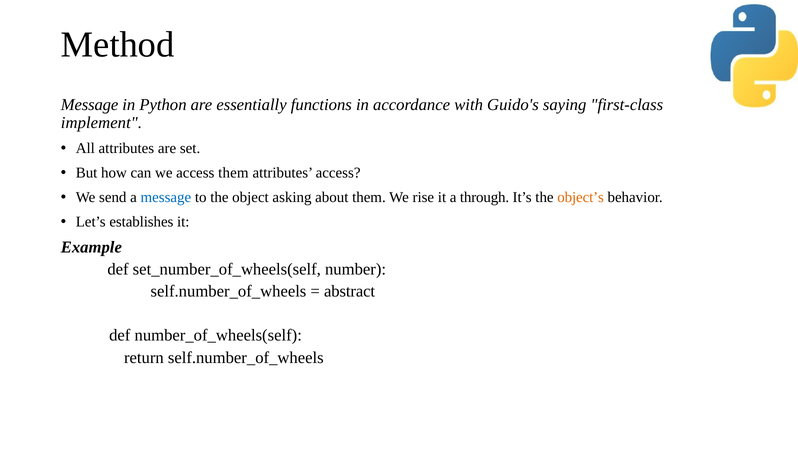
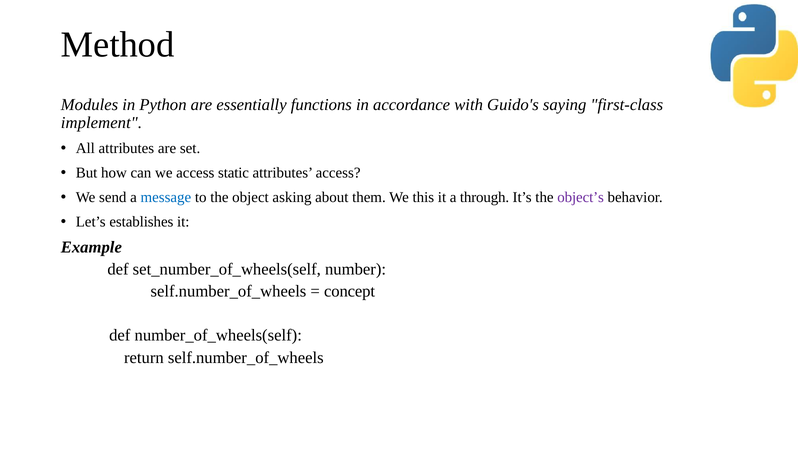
Message: Message -> Modules (89, 105)
access them: them -> static (234, 173)
rise: rise -> this (423, 197)
object’s colour: orange -> purple (581, 197)
abstract: abstract -> concept (350, 291)
